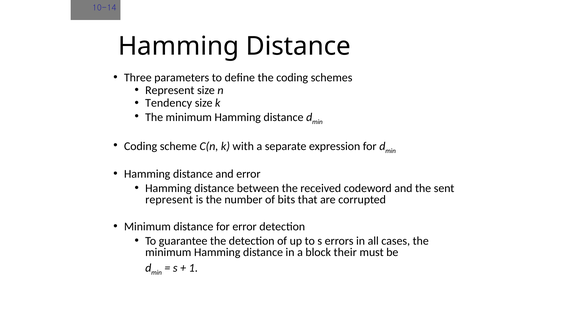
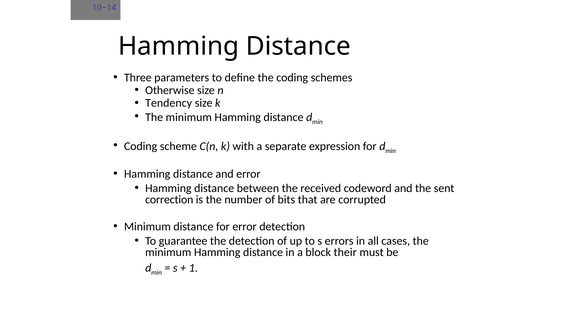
Represent: Represent -> Otherwise (170, 90)
represent: represent -> correction (169, 199)
